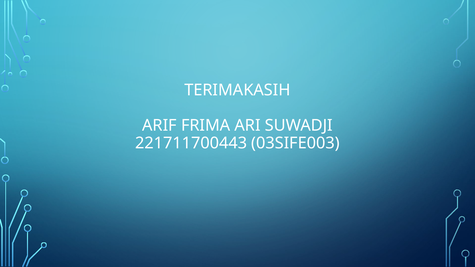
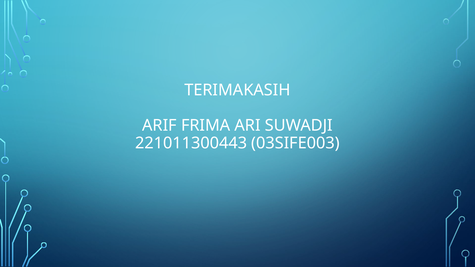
221711700443: 221711700443 -> 221011300443 (191, 143)
